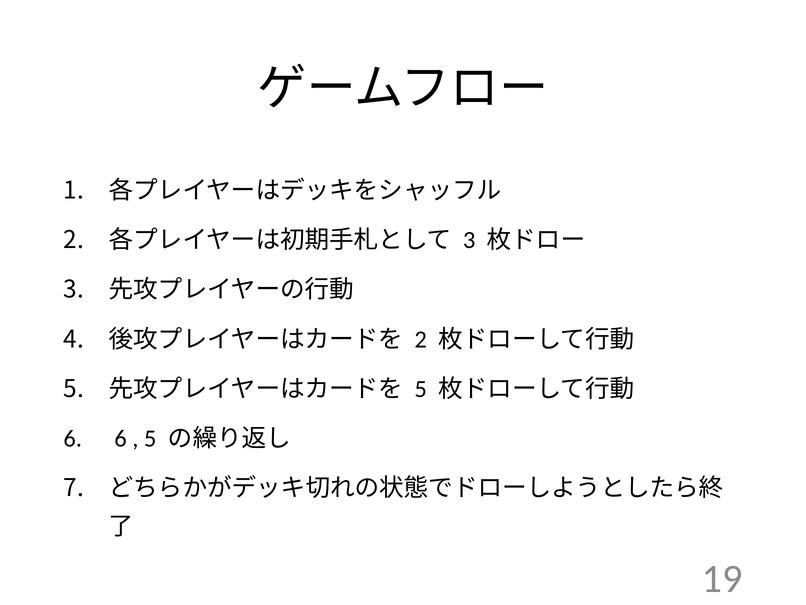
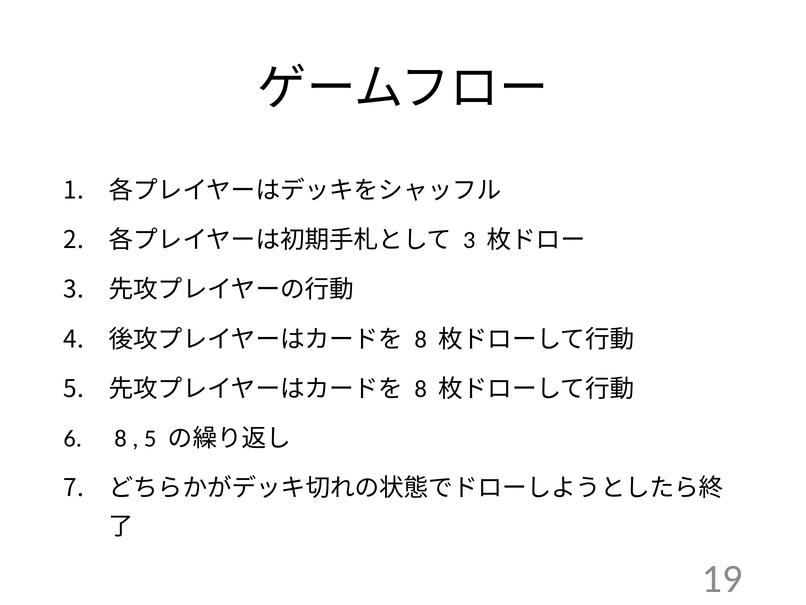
2: 2 -> 8 (421, 339)
5: 5 -> 8 (421, 389)
6: 6 -> 8 (121, 438)
